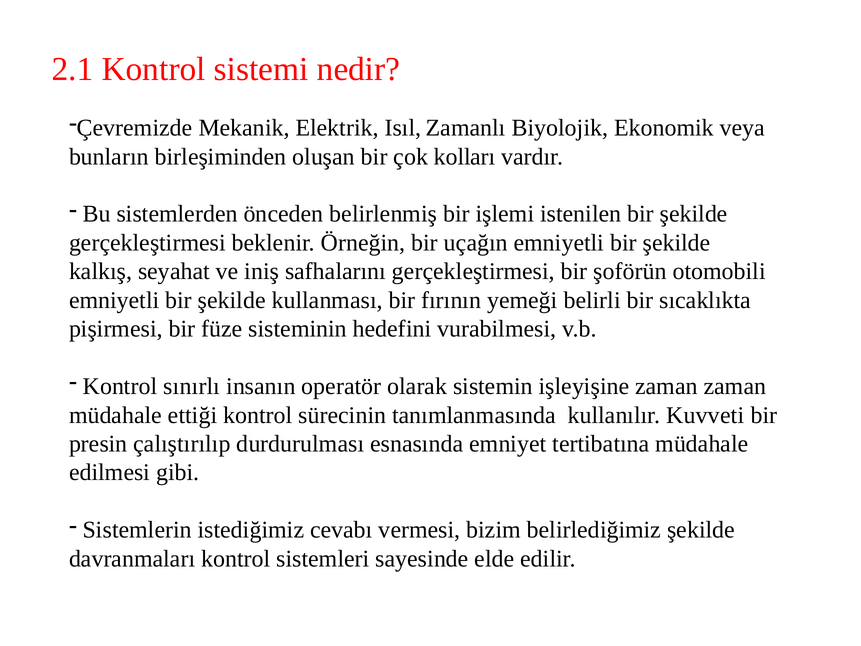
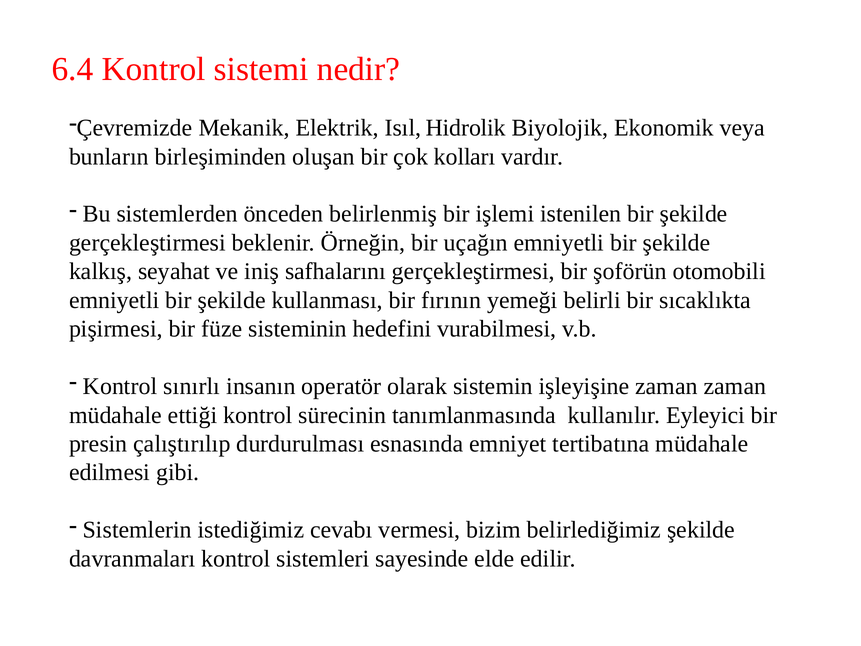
2.1: 2.1 -> 6.4 (73, 69)
Zamanlı: Zamanlı -> Hidrolik (466, 128)
Kuvveti: Kuvveti -> Eyleyici (705, 415)
